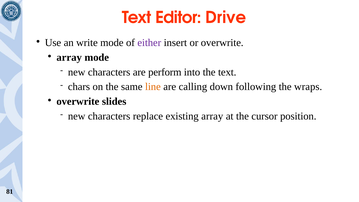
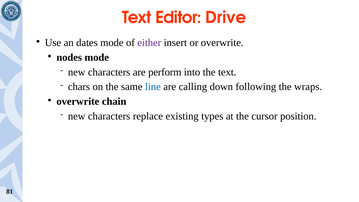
write: write -> dates (87, 43)
array: array -> nodes (69, 57)
line colour: orange -> blue (153, 87)
slides: slides -> chain (114, 101)
existing array: array -> types (212, 116)
